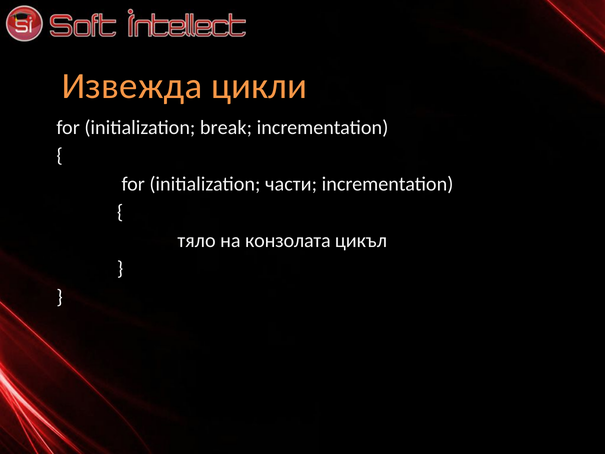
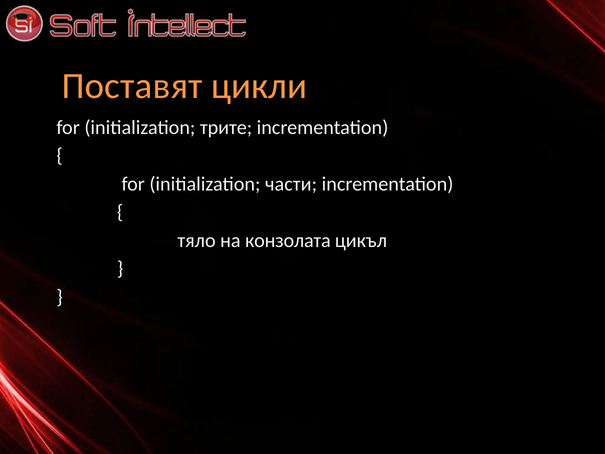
Извежда: Извежда -> Поставят (132, 86)
break: break -> трите (226, 127)
